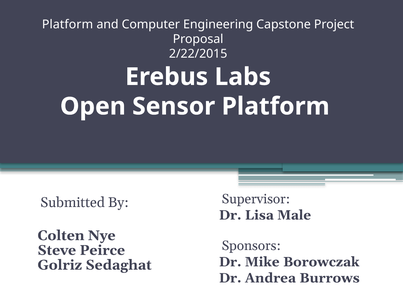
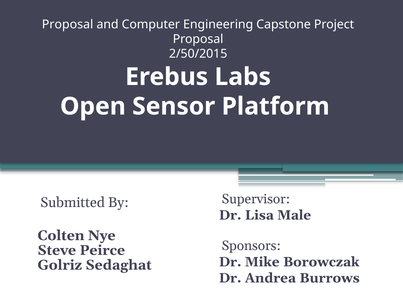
Platform: Platform -> Proposal (68, 24)
2/22/2015: 2/22/2015 -> 2/50/2015 (198, 54)
